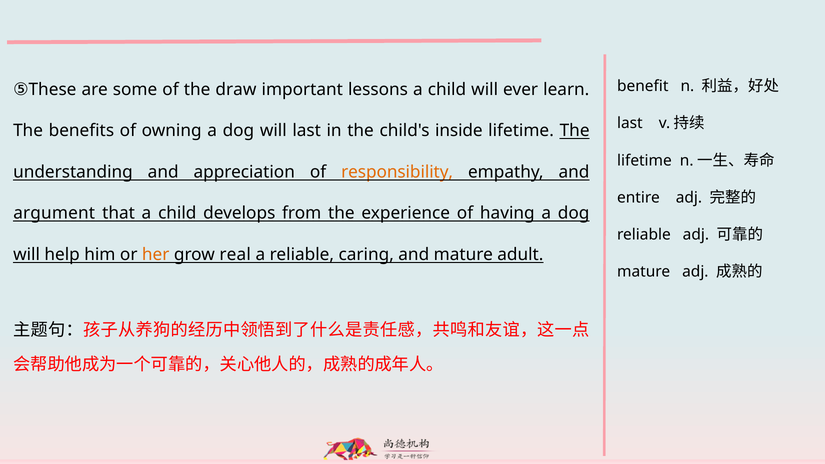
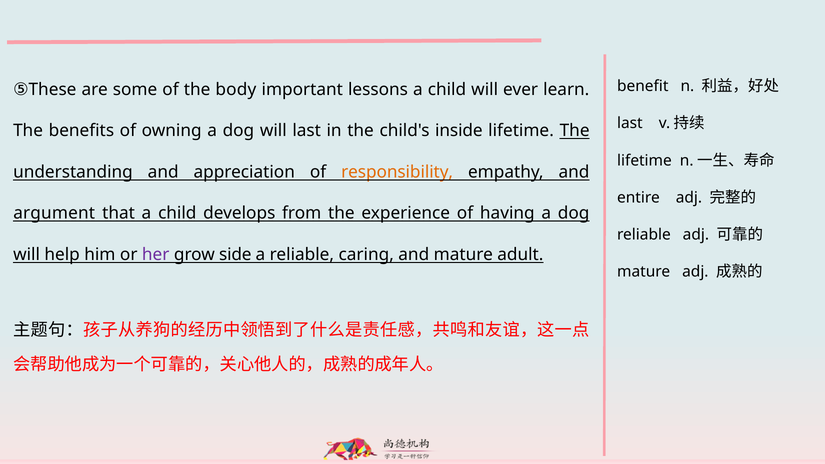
draw: draw -> body (236, 89)
her colour: orange -> purple (156, 255)
real: real -> side (235, 255)
